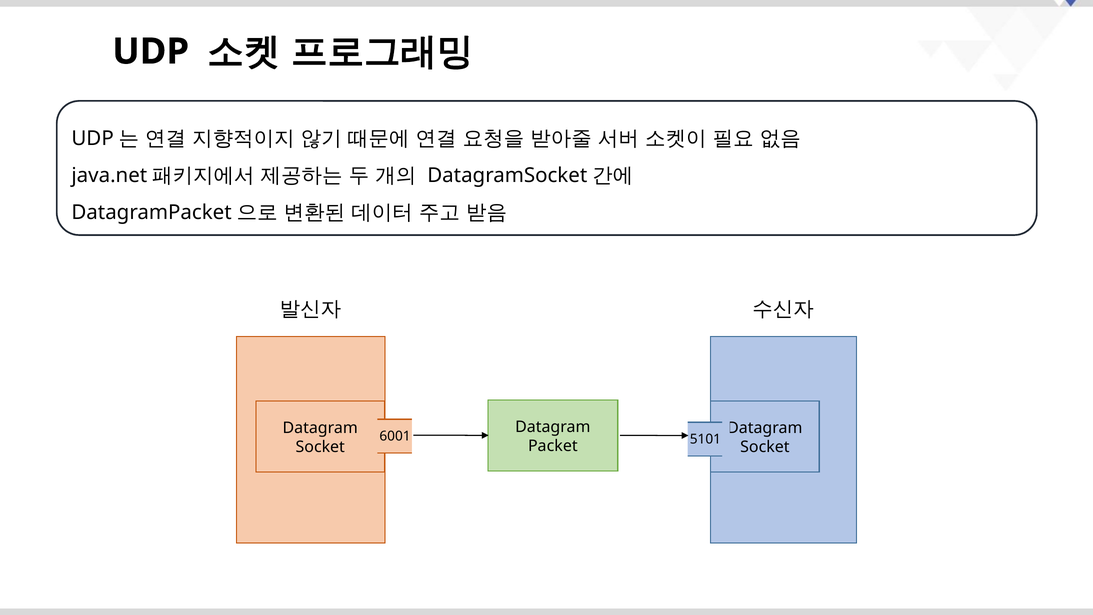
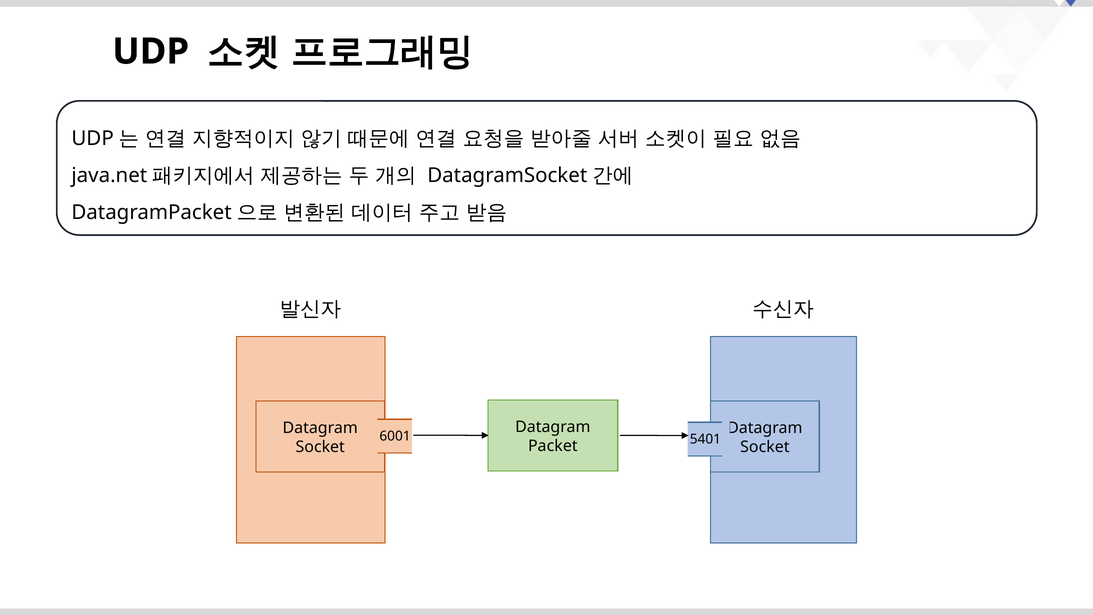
5101: 5101 -> 5401 (705, 439)
